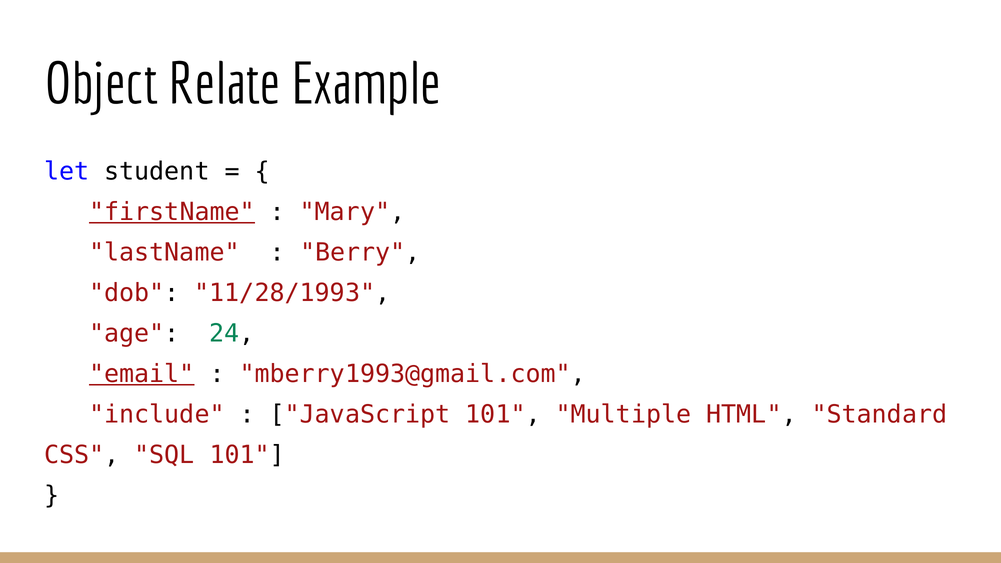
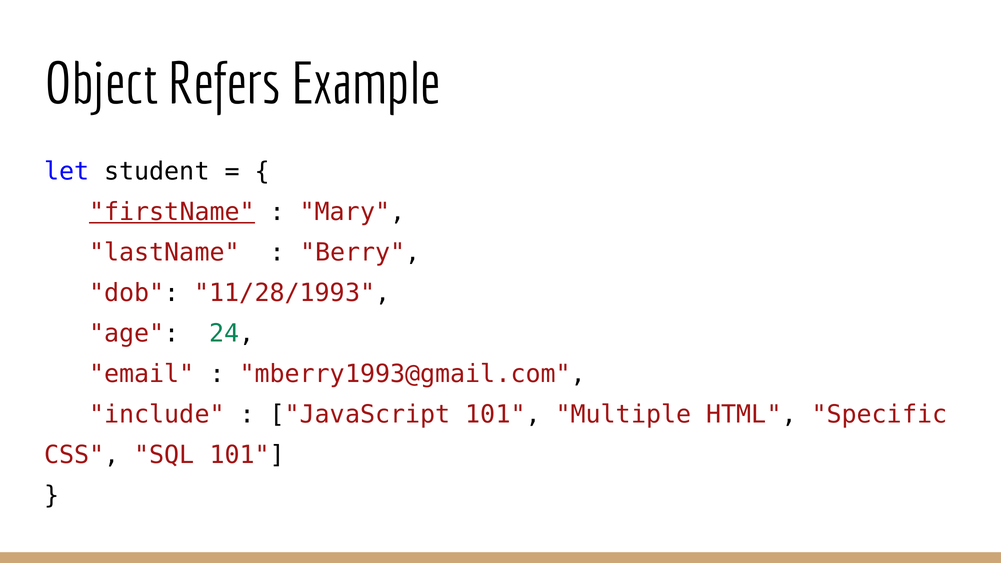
Relate: Relate -> Refers (225, 85)
email underline: present -> none (142, 374)
Standard: Standard -> Specific (879, 414)
